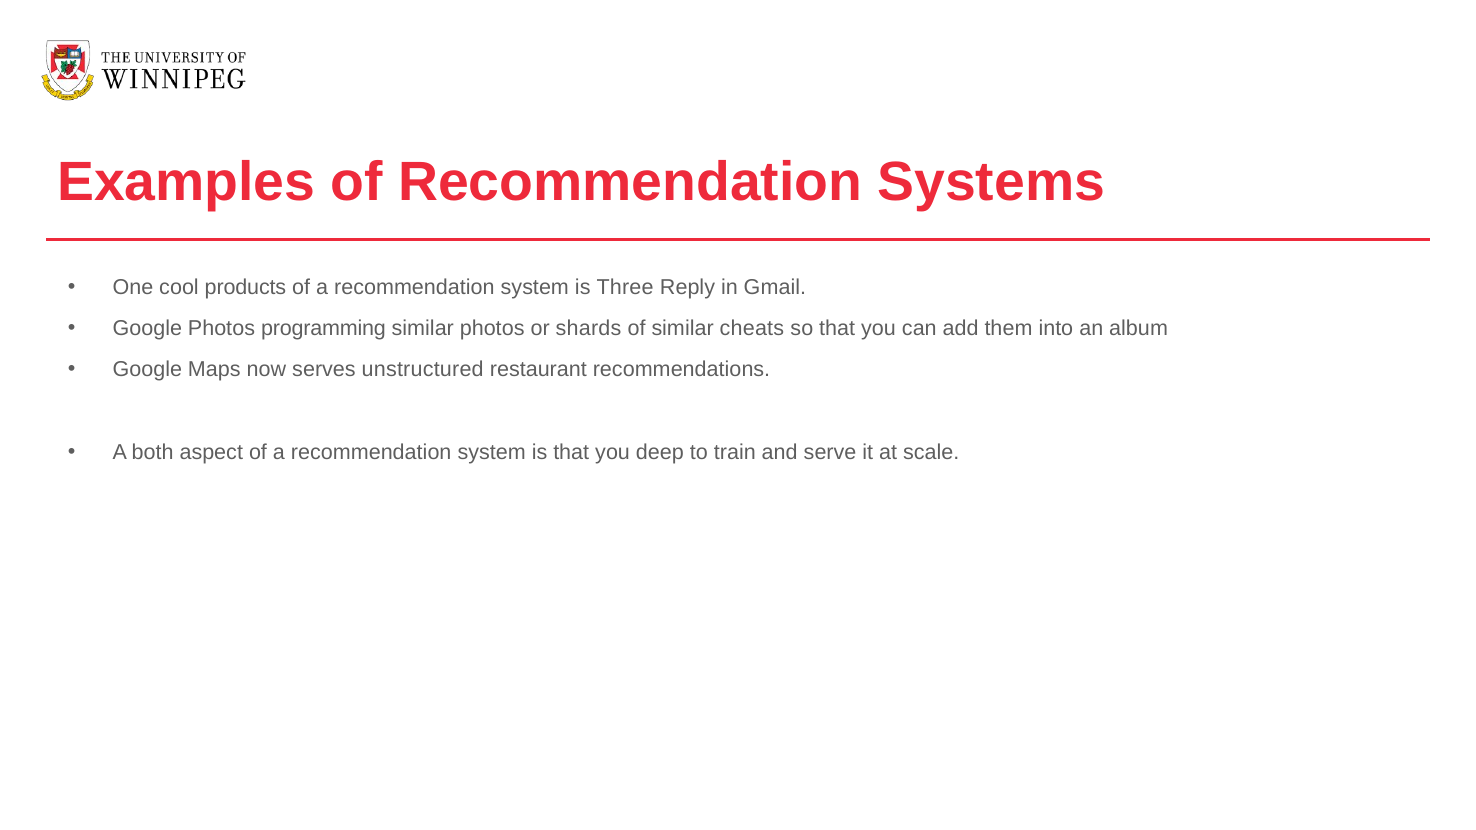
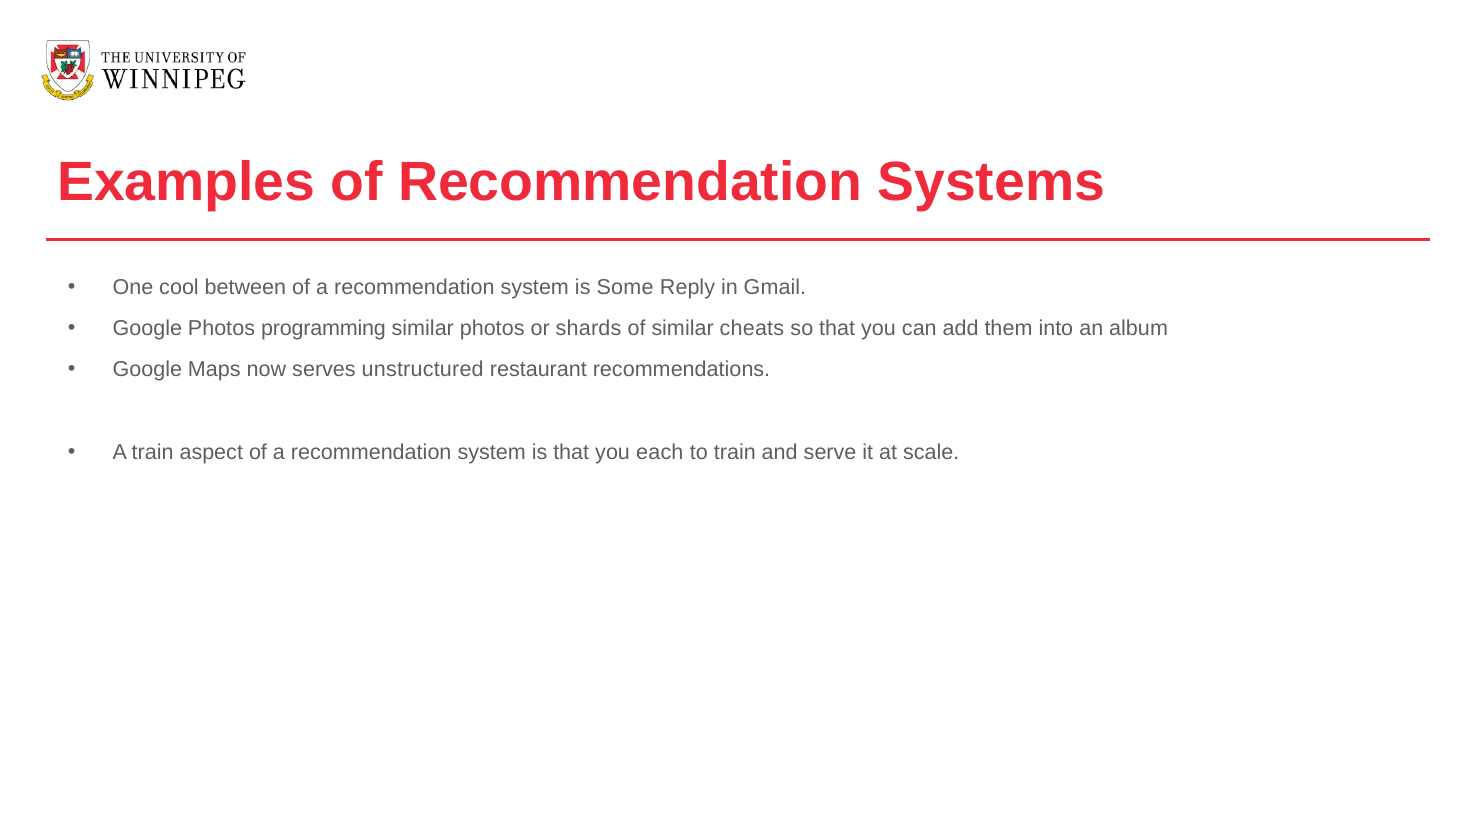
products: products -> between (245, 287)
Three: Three -> Some (625, 287)
A both: both -> train (153, 452)
deep: deep -> each (660, 452)
